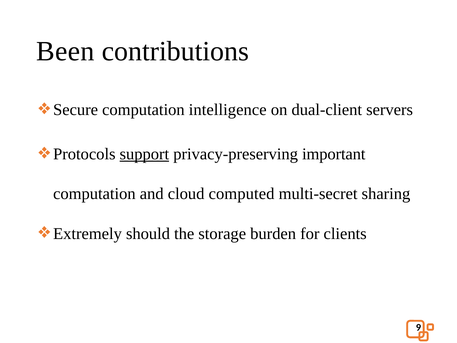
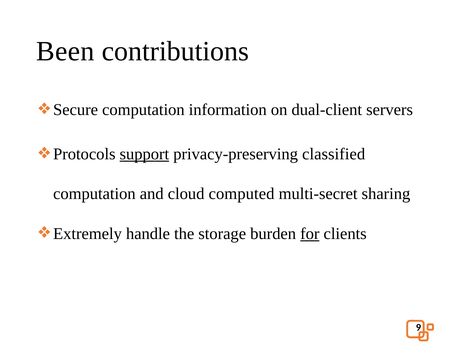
intelligence: intelligence -> information (228, 110)
important: important -> classified (334, 154)
should: should -> handle (148, 233)
for underline: none -> present (310, 233)
